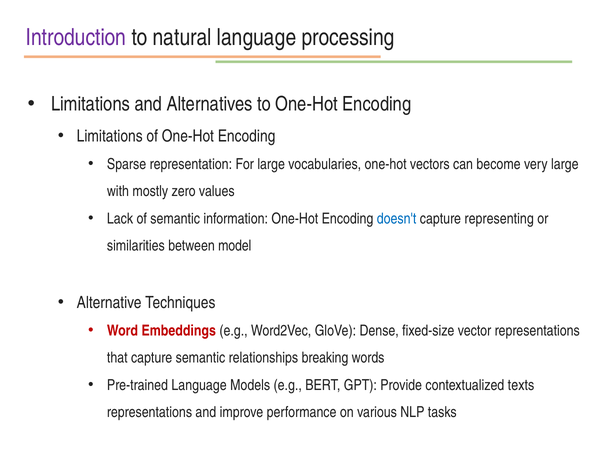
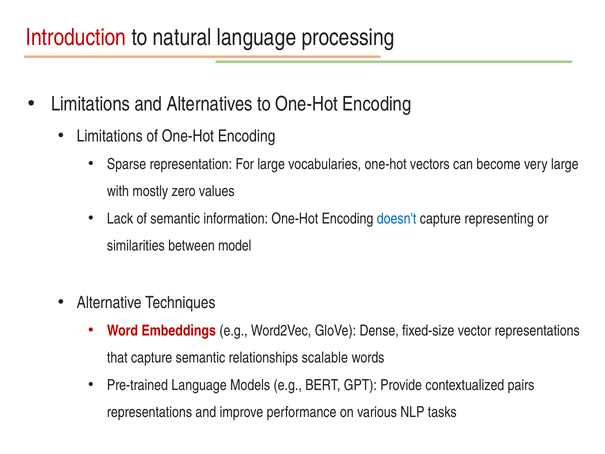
Introduction colour: purple -> red (76, 38)
breaking: breaking -> scalable (325, 358)
texts: texts -> pairs (521, 385)
